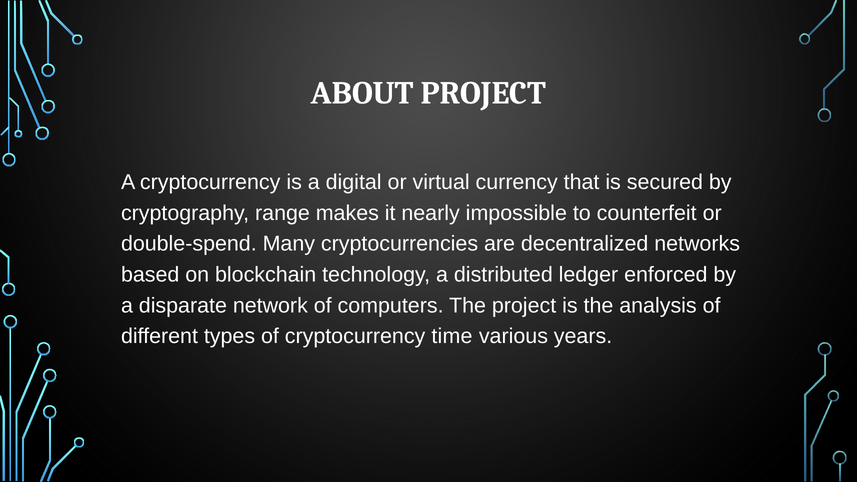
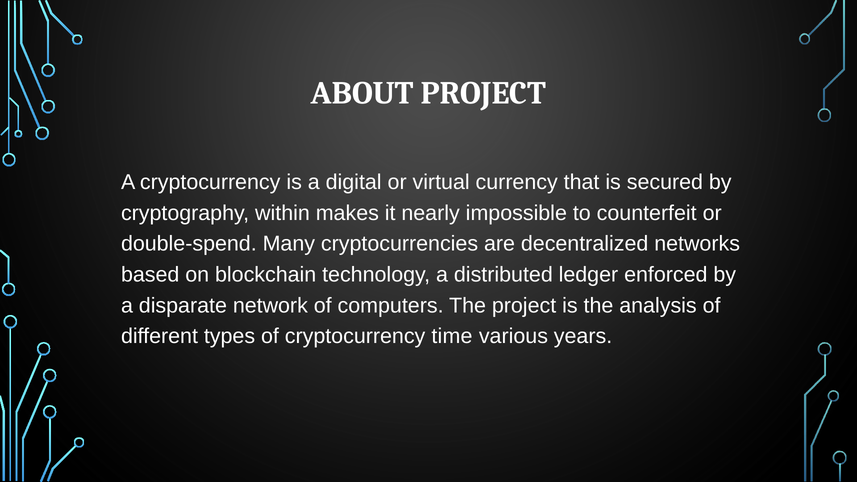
range: range -> within (282, 213)
